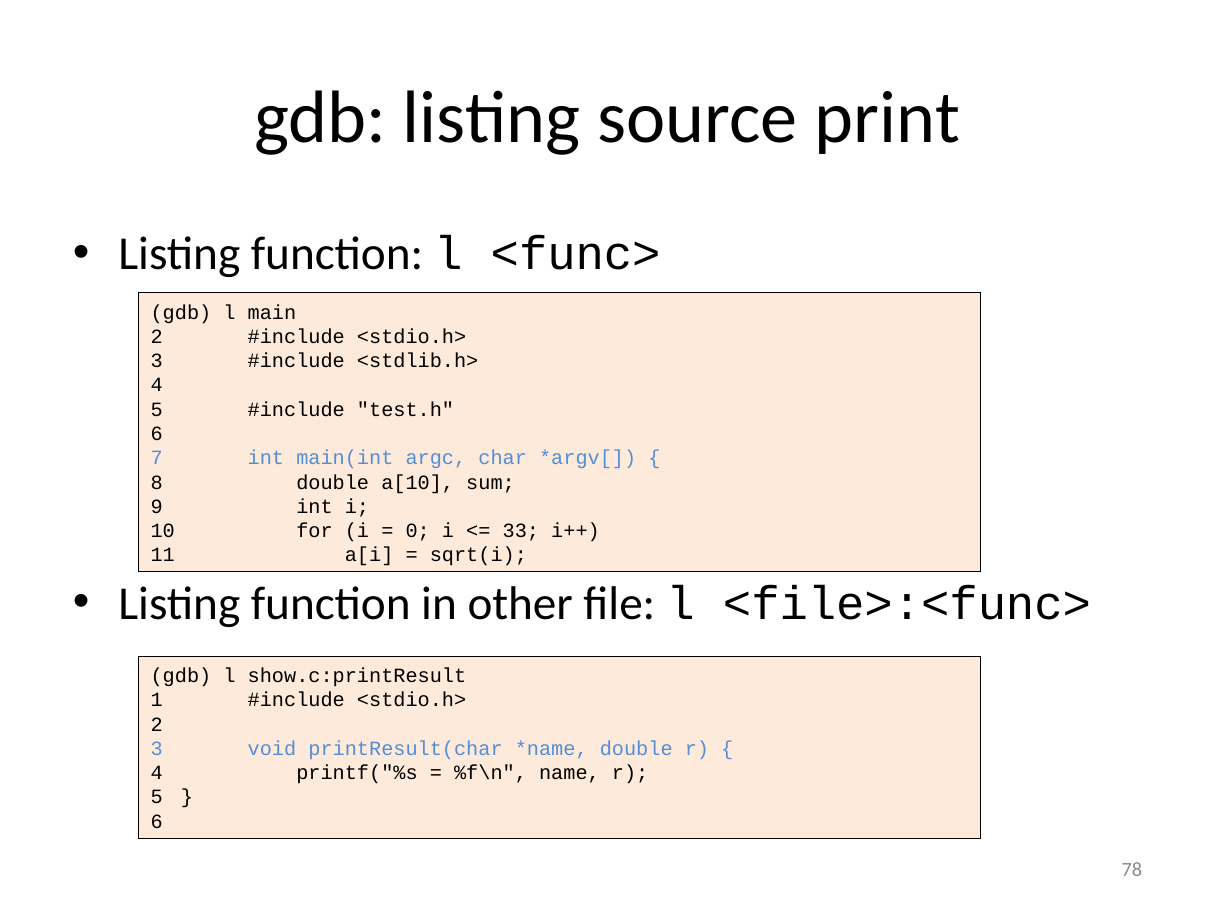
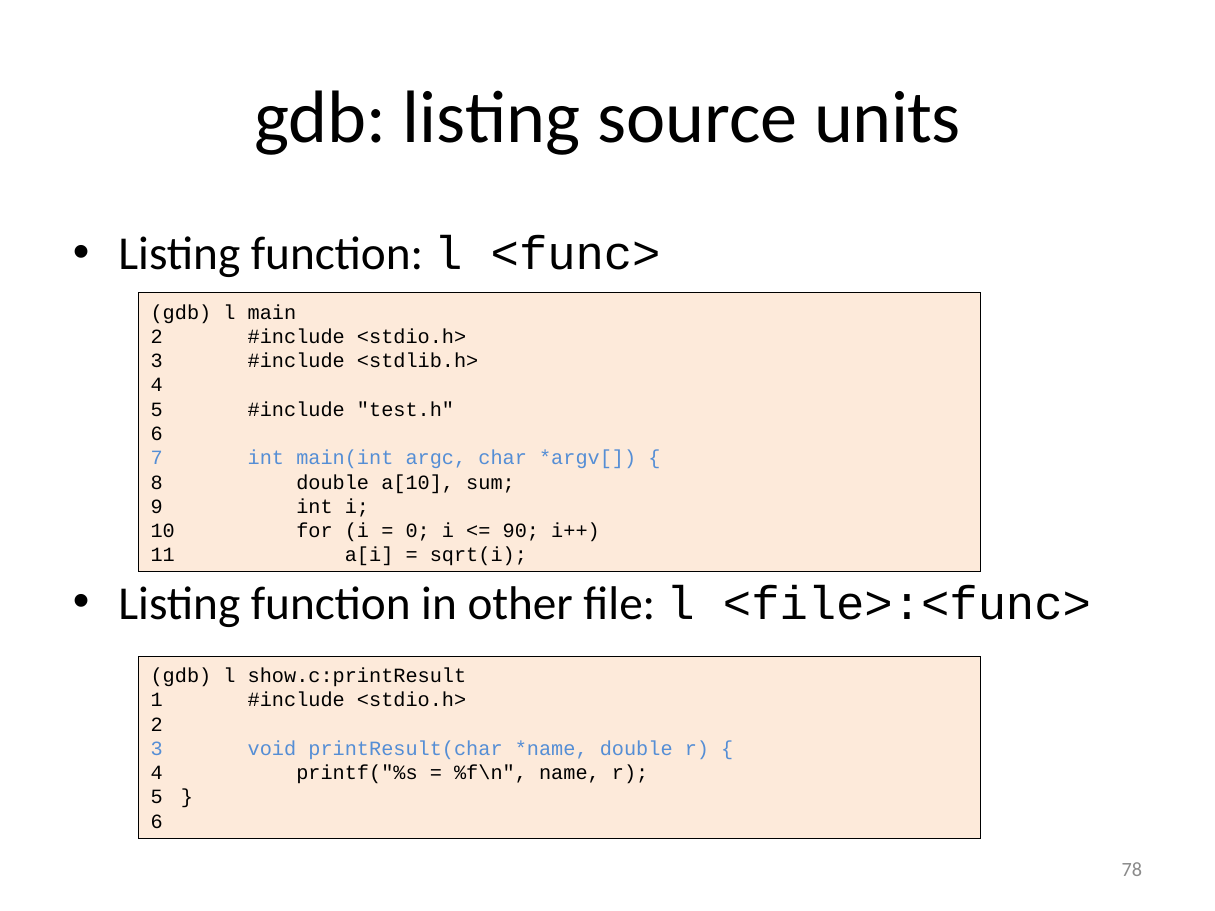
print: print -> units (887, 118)
33: 33 -> 90 (521, 531)
